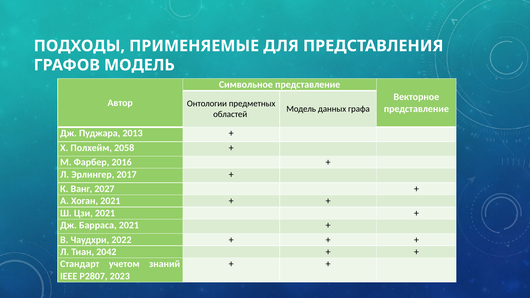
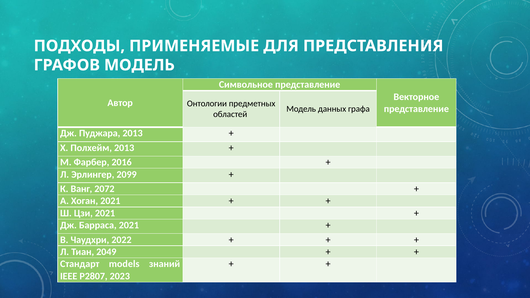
Полхейм 2058: 2058 -> 2013 (124, 148)
2017: 2017 -> 2099 (127, 174)
2027: 2027 -> 2072 (104, 189)
2042: 2042 -> 2049 (106, 252)
учетом: учетом -> models (124, 264)
